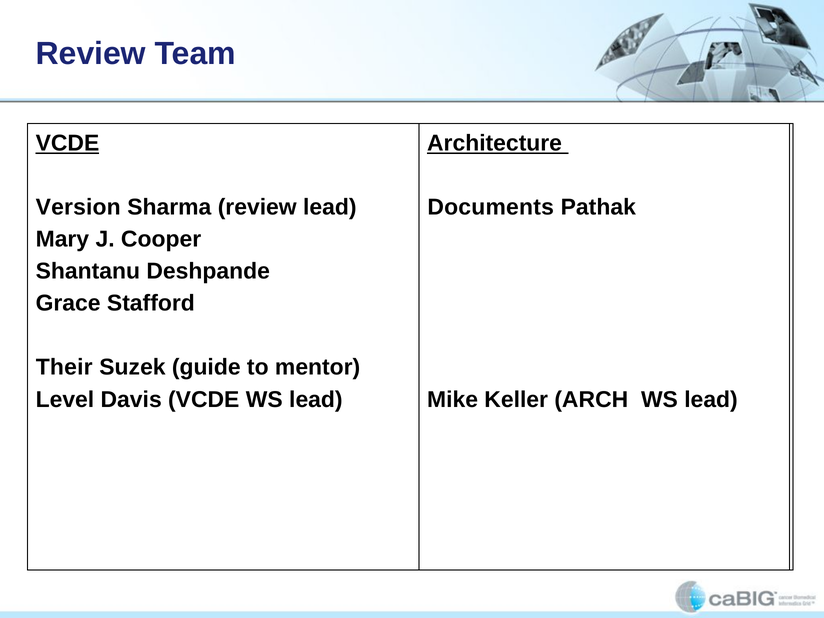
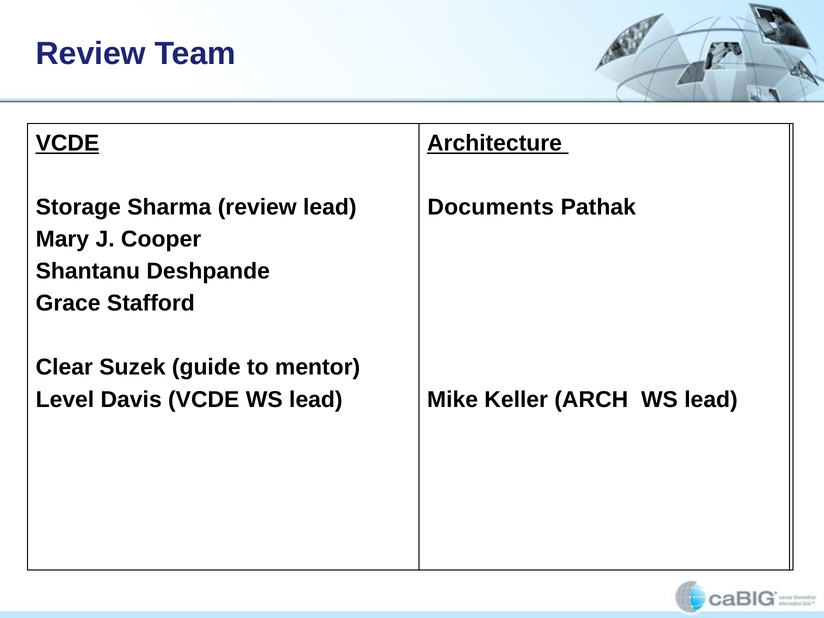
Version: Version -> Storage (78, 207)
Their: Their -> Clear (64, 367)
